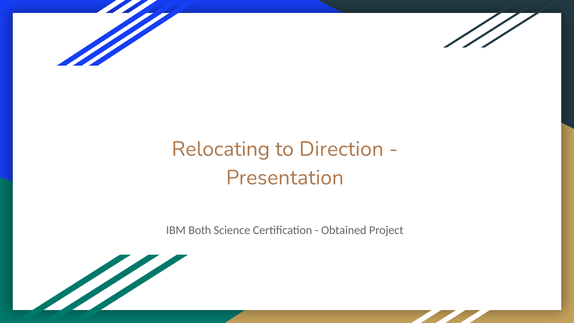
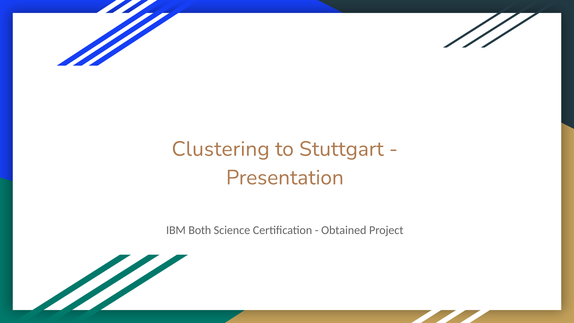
Relocating: Relocating -> Clustering (221, 149)
Direction: Direction -> Stuttgart (341, 149)
